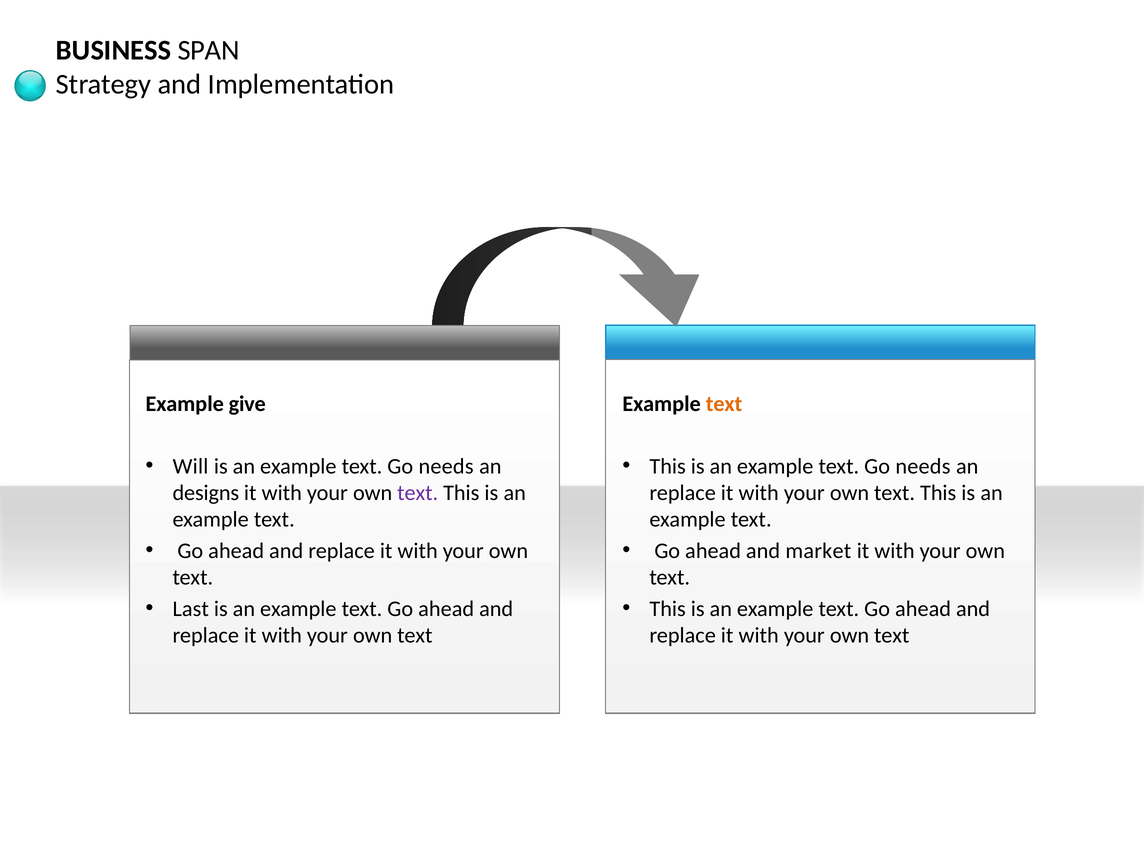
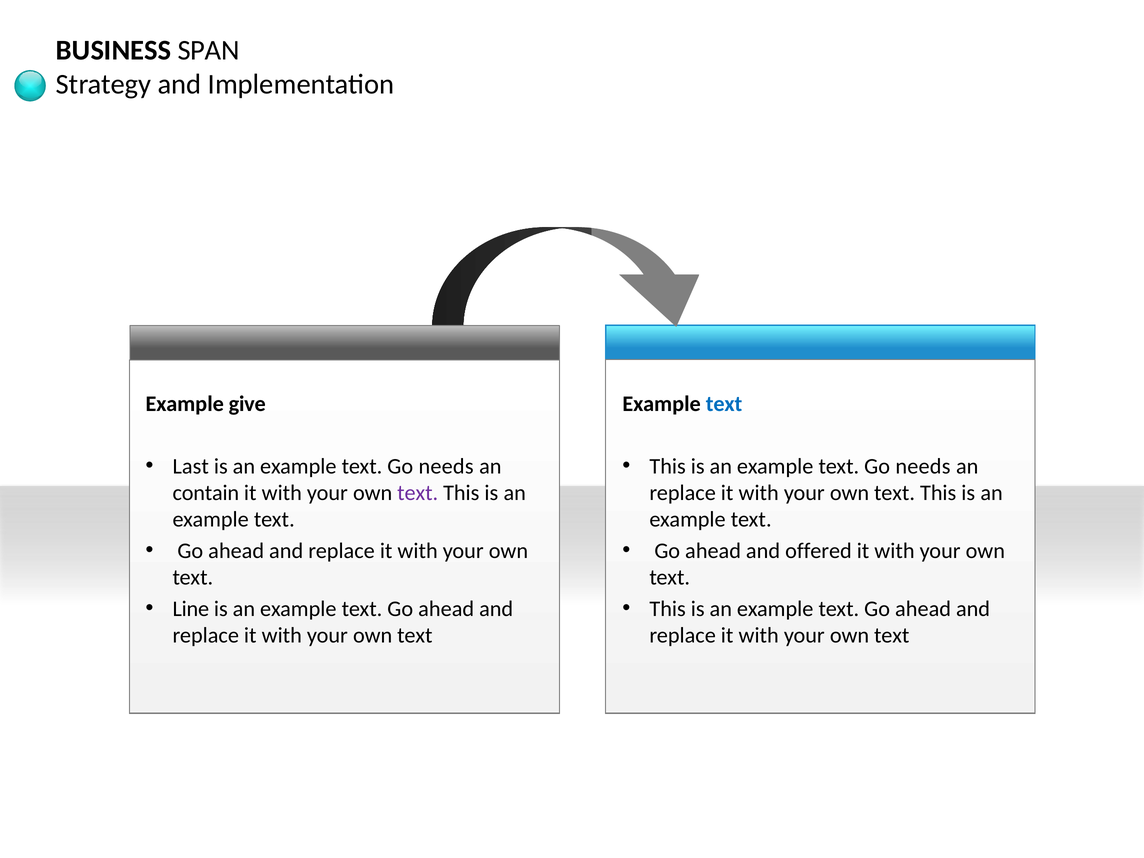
text colour: orange -> blue (724, 404)
Will: Will -> Last (191, 466)
designs: designs -> contain (206, 493)
market: market -> offered (818, 551)
Last: Last -> Line (191, 609)
